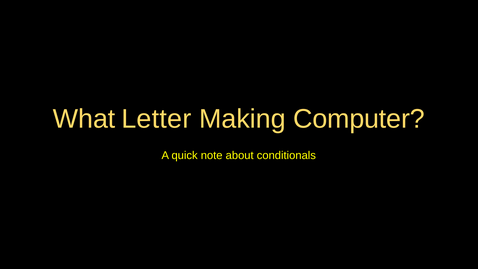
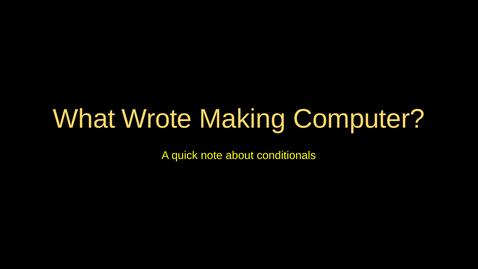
Letter: Letter -> Wrote (157, 119)
